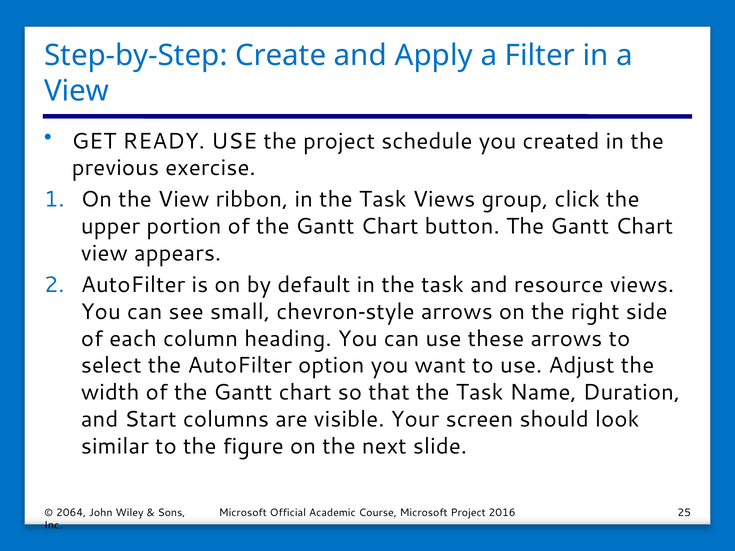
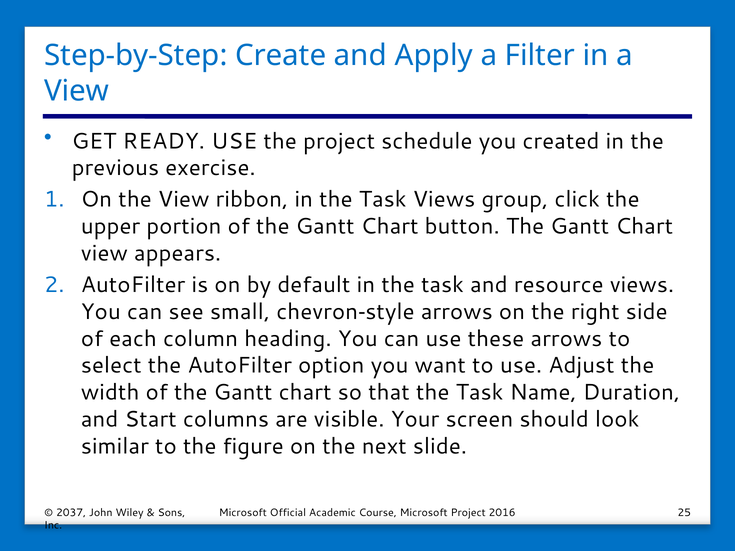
2064: 2064 -> 2037 (71, 513)
